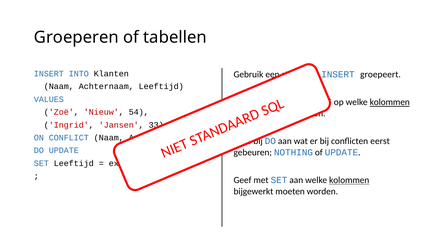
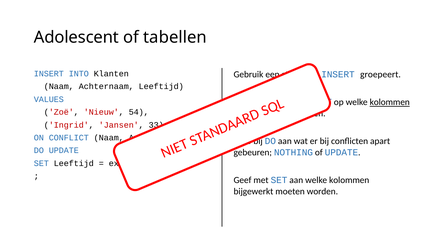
Groeperen: Groeperen -> Adolescent (76, 37)
eerst: eerst -> apart (380, 141)
kolommen underline: present -> none (349, 180)
